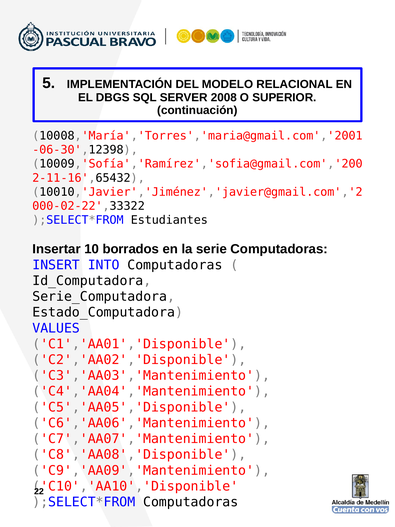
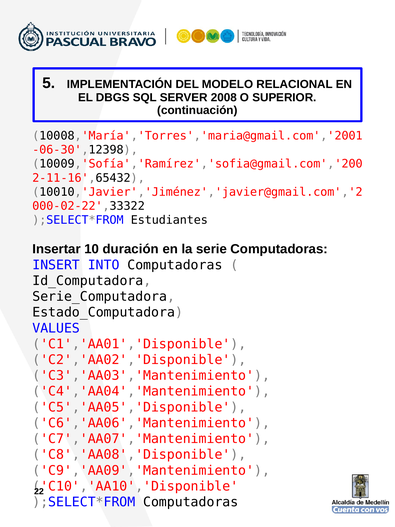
borrados: borrados -> duración (131, 249)
